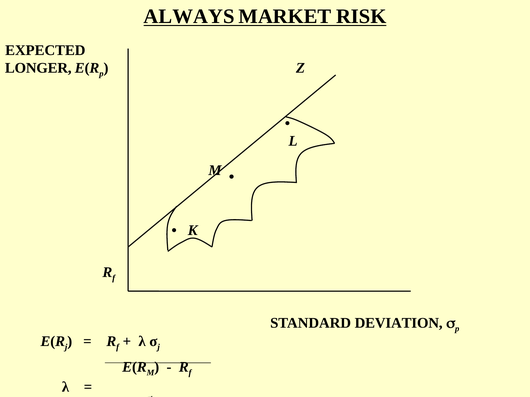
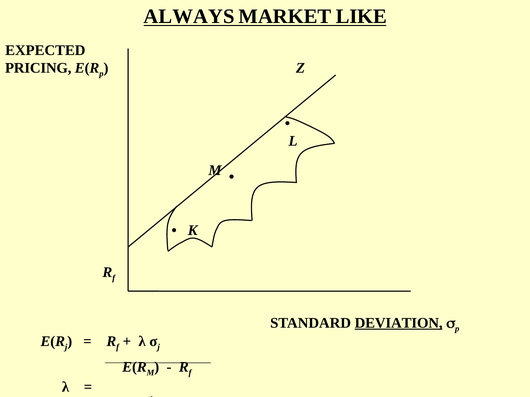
RISK: RISK -> LIKE (361, 16)
LONGER: LONGER -> PRICING (38, 68)
DEVIATION underline: none -> present (399, 323)
